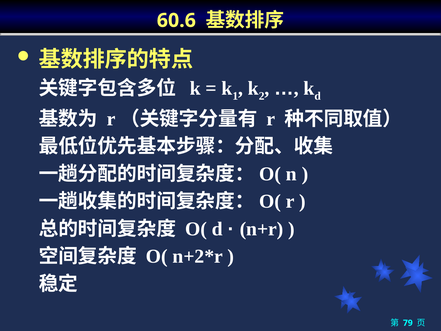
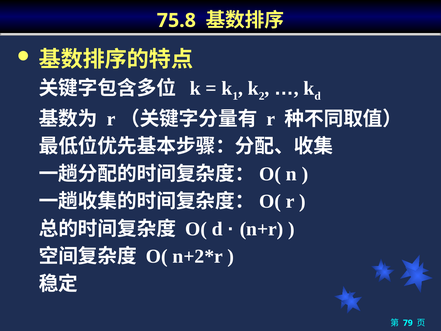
60.6: 60.6 -> 75.8 (176, 20)
